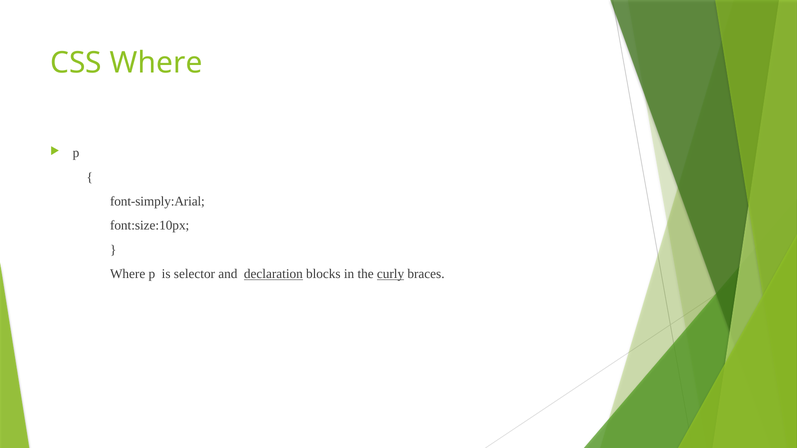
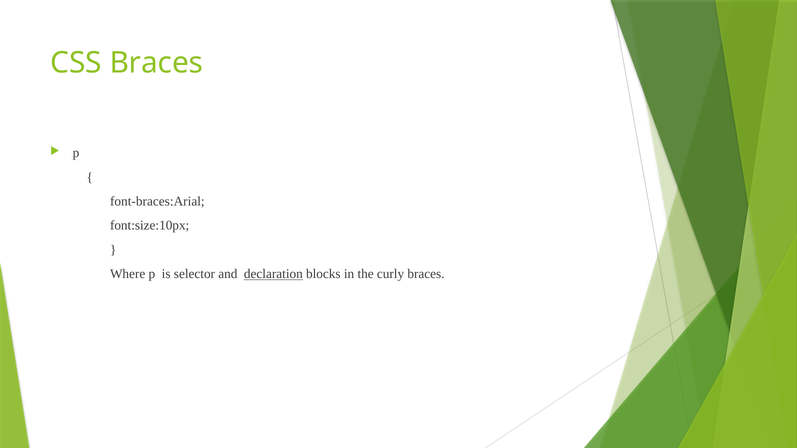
CSS Where: Where -> Braces (156, 63)
font-simply:Arial: font-simply:Arial -> font-braces:Arial (157, 202)
curly underline: present -> none (391, 274)
